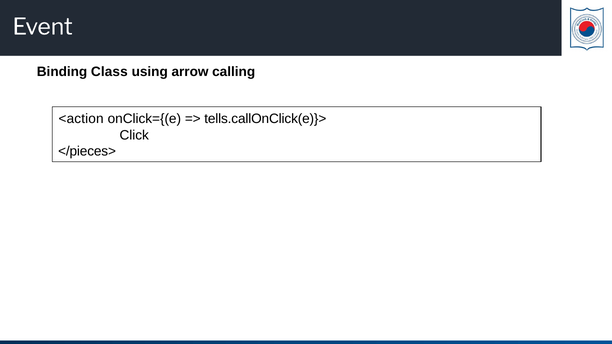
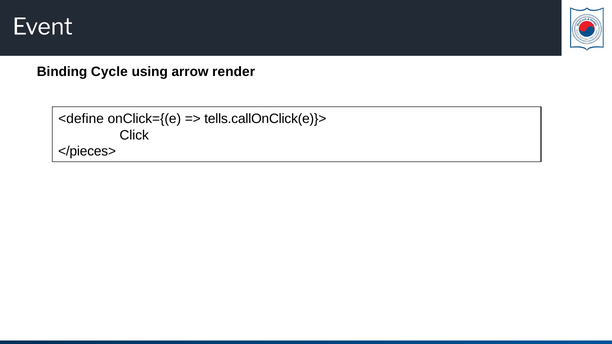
Class: Class -> Cycle (109, 72)
calling: calling -> render (234, 72)
<action: <action -> <define (81, 119)
